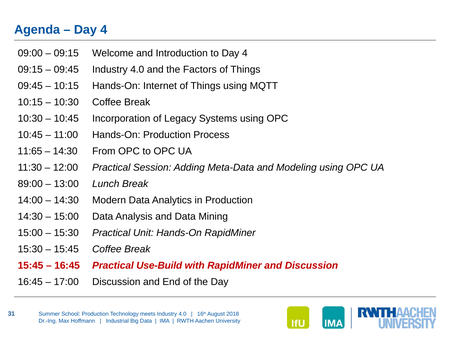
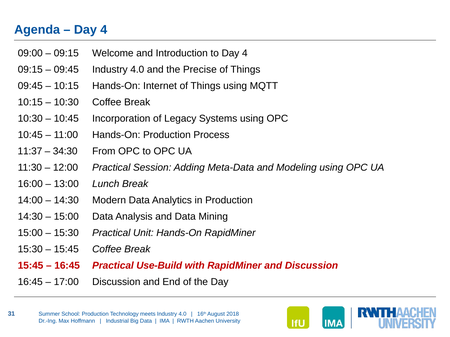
Factors: Factors -> Precise (200, 70)
11:65: 11:65 -> 11:37 (30, 151)
14:30: 14:30 -> 34:30 (65, 151)
89:00: 89:00 -> 16:00 (30, 184)
